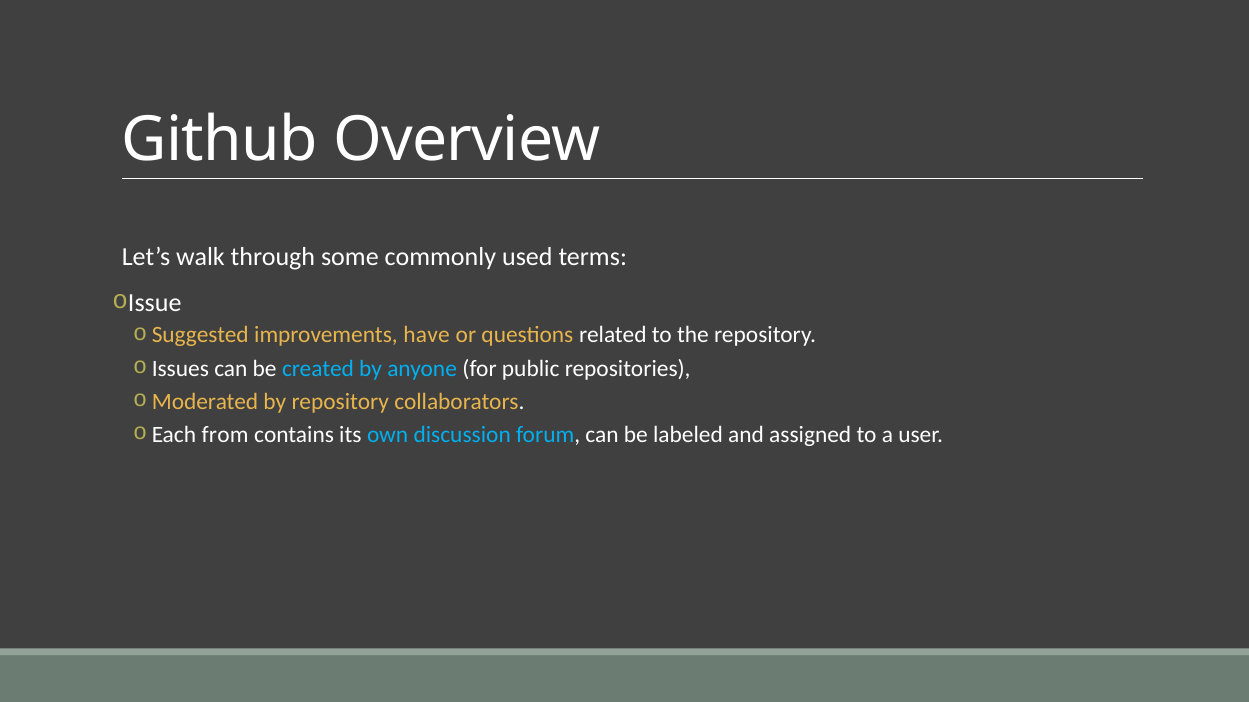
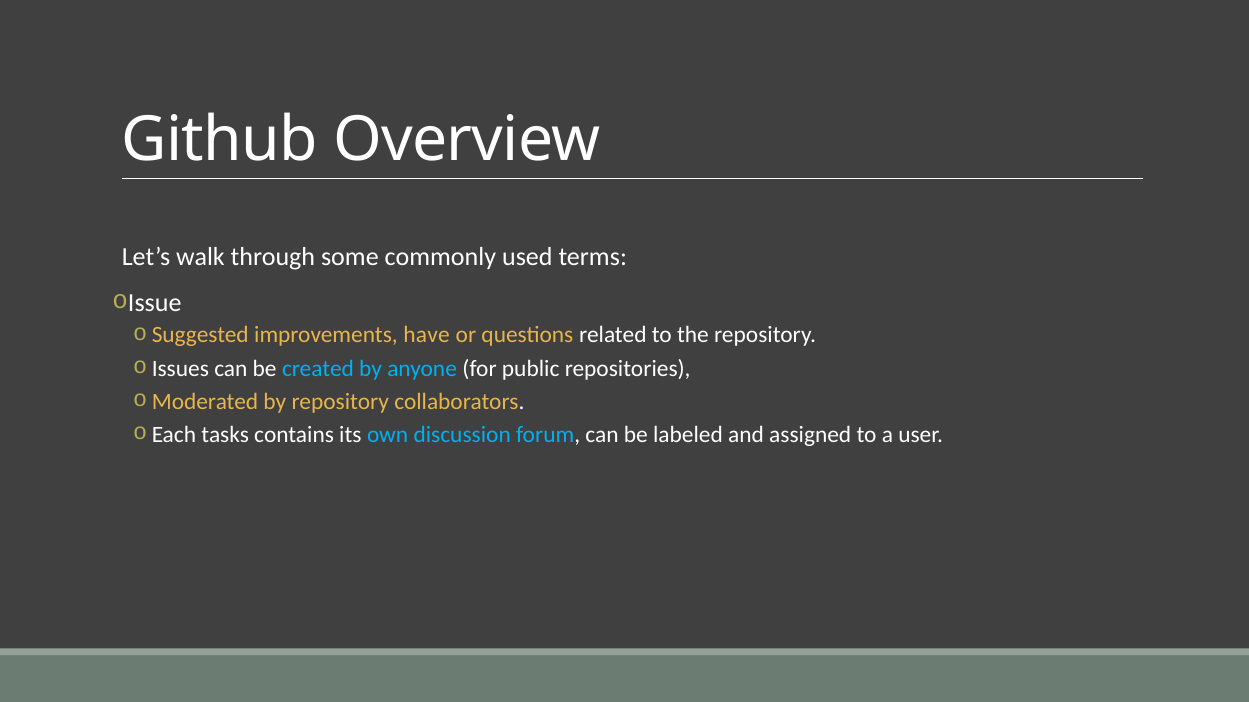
from: from -> tasks (225, 435)
